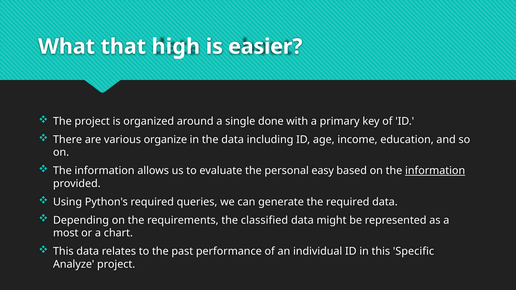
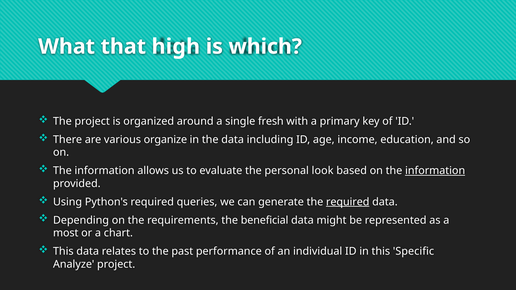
easier: easier -> which (265, 47)
done: done -> fresh (271, 121)
easy: easy -> look (323, 171)
required underline: none -> present (348, 202)
classified: classified -> beneficial (265, 220)
